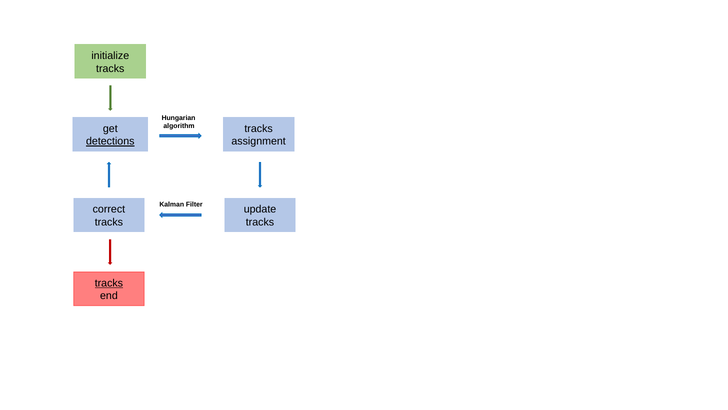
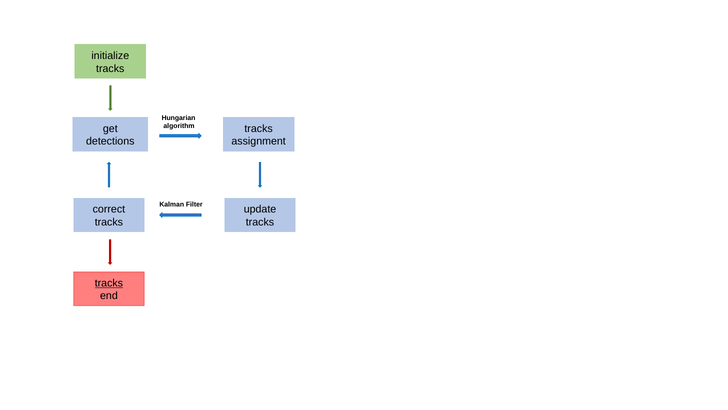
detections underline: present -> none (110, 141)
